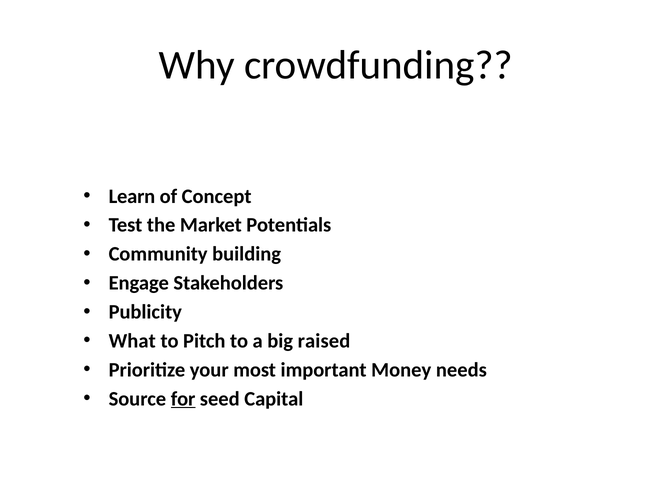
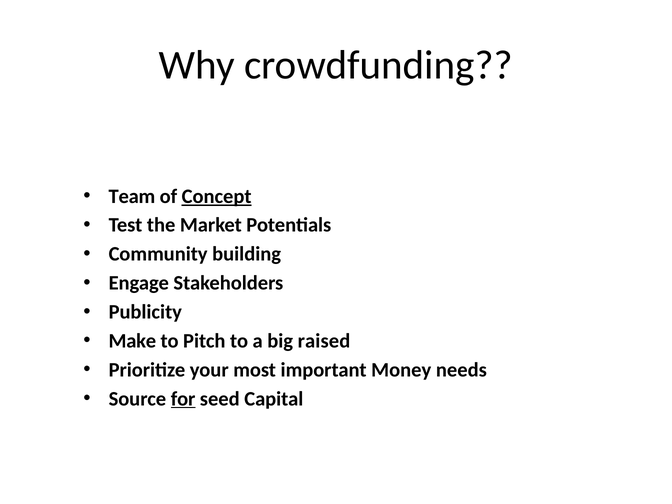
Learn: Learn -> Team (132, 196)
Concept underline: none -> present (217, 196)
What: What -> Make (132, 341)
